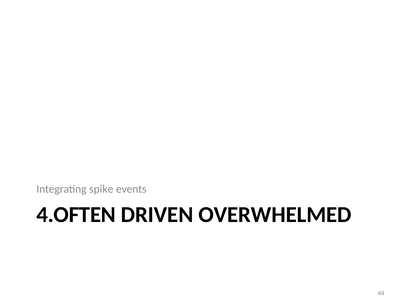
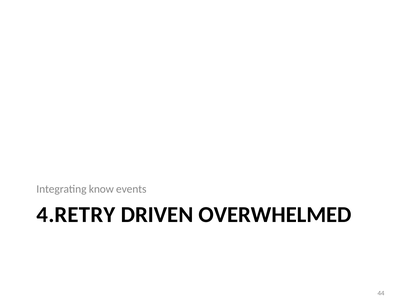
spike: spike -> know (101, 189)
4.OFTEN: 4.OFTEN -> 4.RETRY (76, 214)
